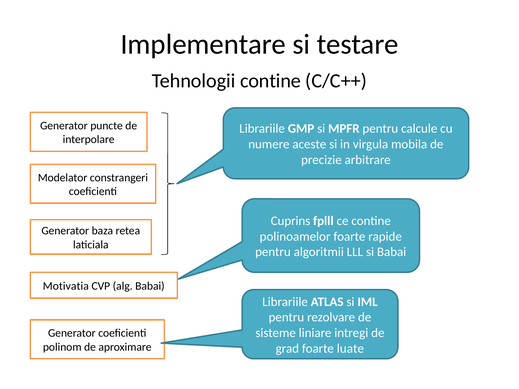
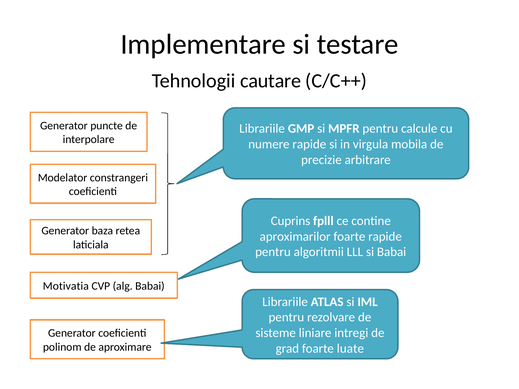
Tehnologii contine: contine -> cautare (271, 81)
numere aceste: aceste -> rapide (309, 144)
polinoamelor: polinoamelor -> aproximarilor (295, 237)
